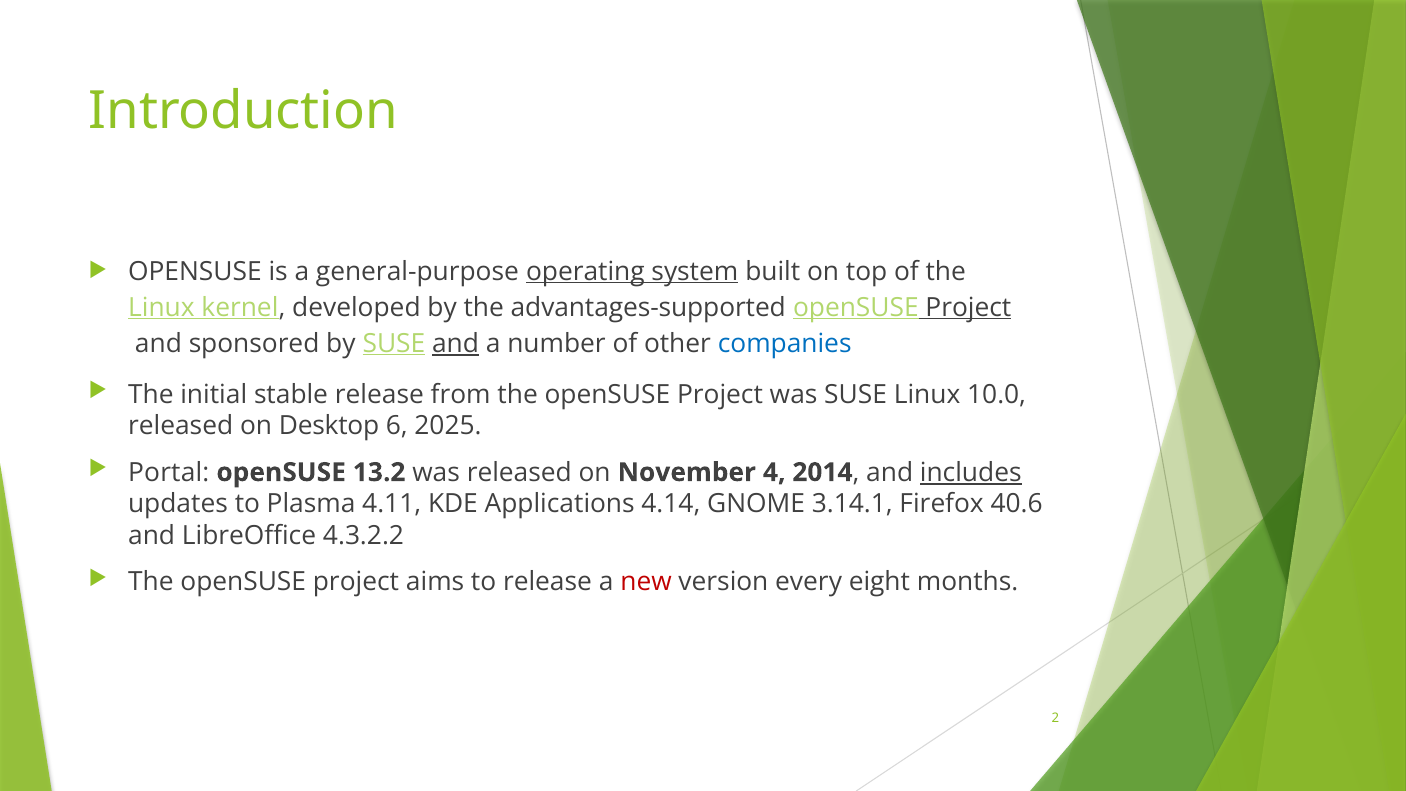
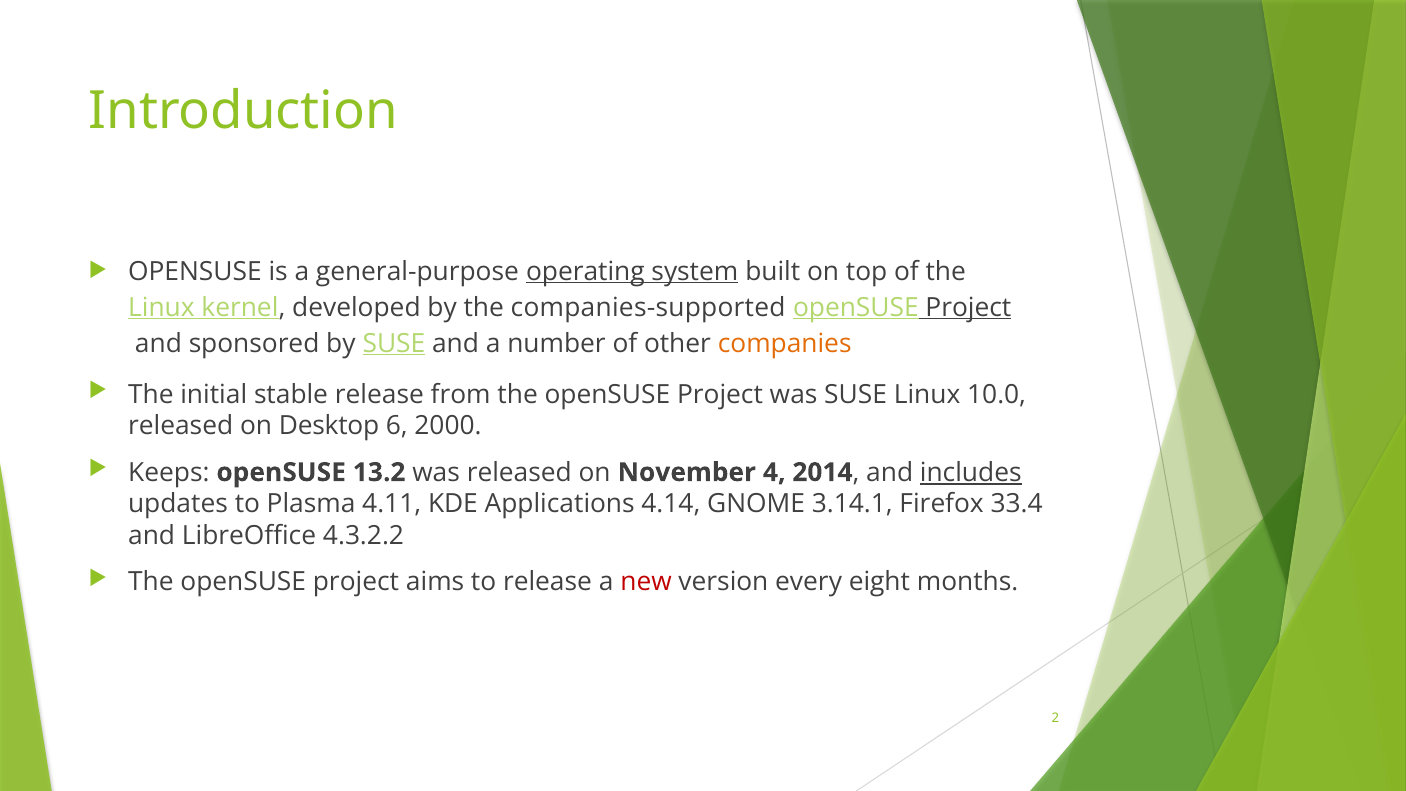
advantages-supported: advantages-supported -> companies-supported (648, 308)
and underline: present -> none (456, 344)
companies colour: blue -> orange (785, 344)
2025: 2025 -> 2000 (448, 426)
Portal: Portal -> Keeps (169, 472)
40.6: 40.6 -> 33.4 (1017, 504)
